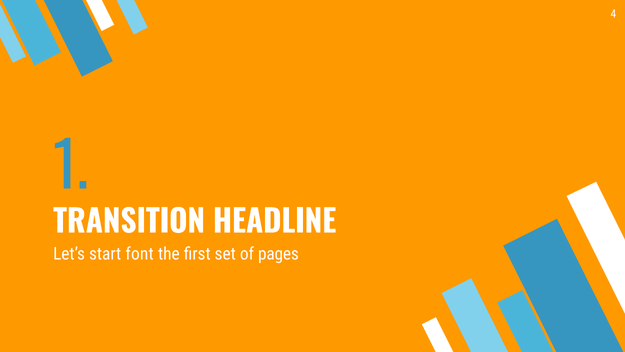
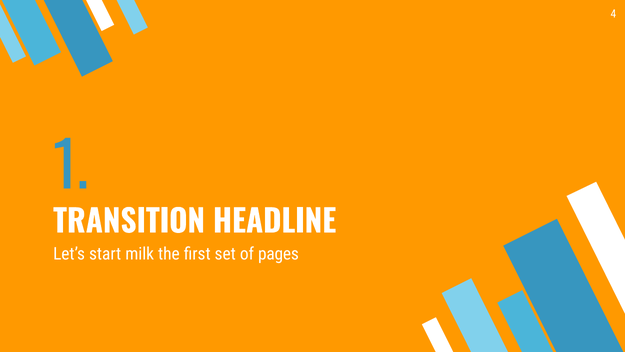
font: font -> milk (140, 254)
